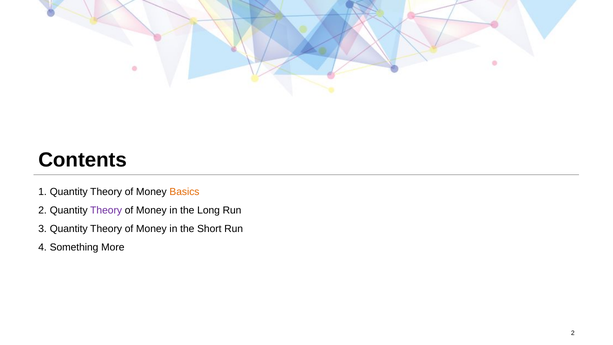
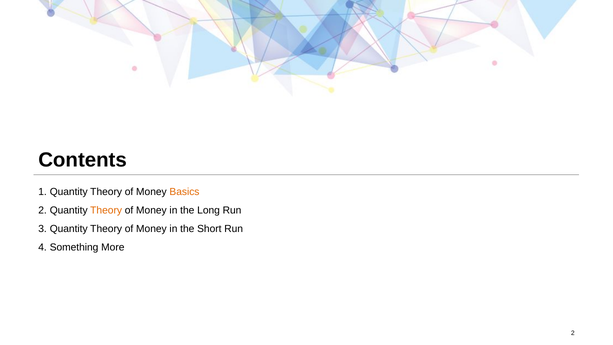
Theory colour: purple -> orange (106, 210)
